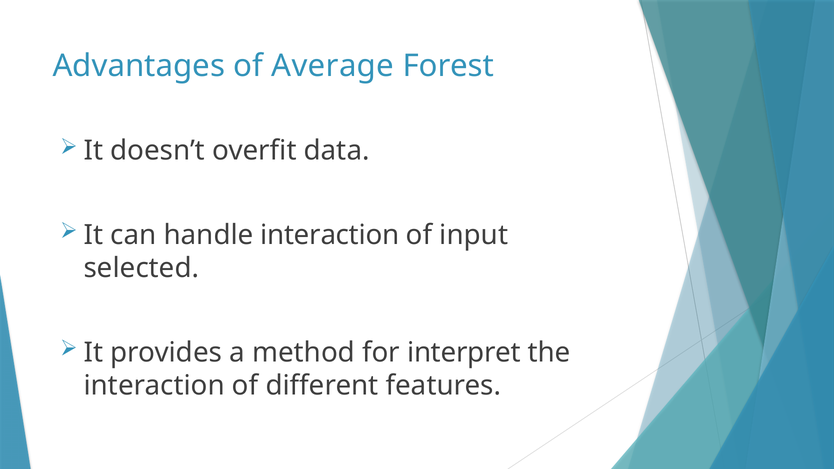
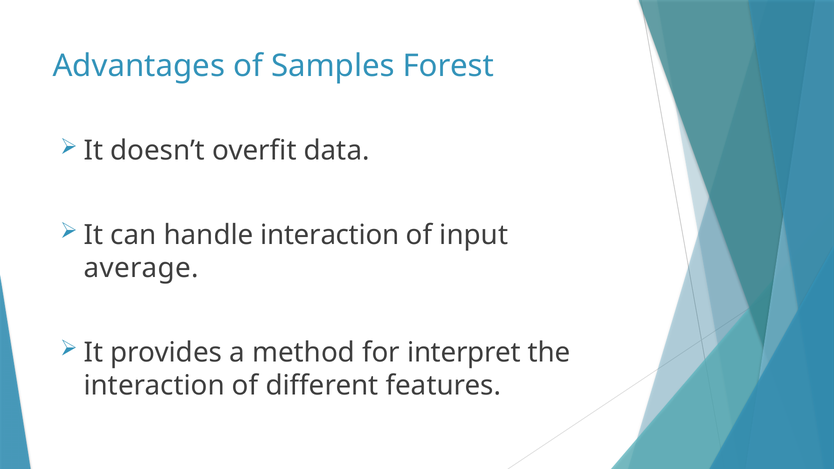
Average: Average -> Samples (333, 66)
selected: selected -> average (141, 268)
